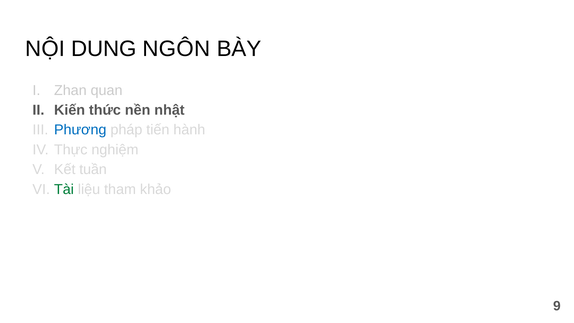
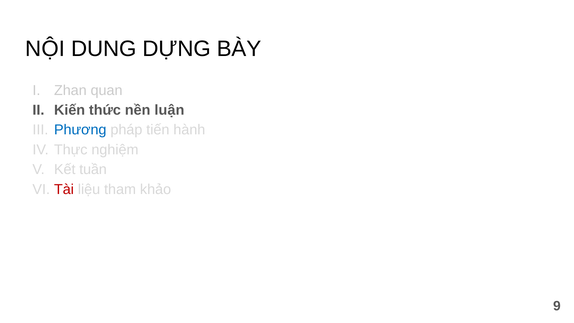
NGÔN: NGÔN -> DỰNG (177, 49)
nhật: nhật -> luận (169, 110)
Tài colour: green -> red (64, 189)
